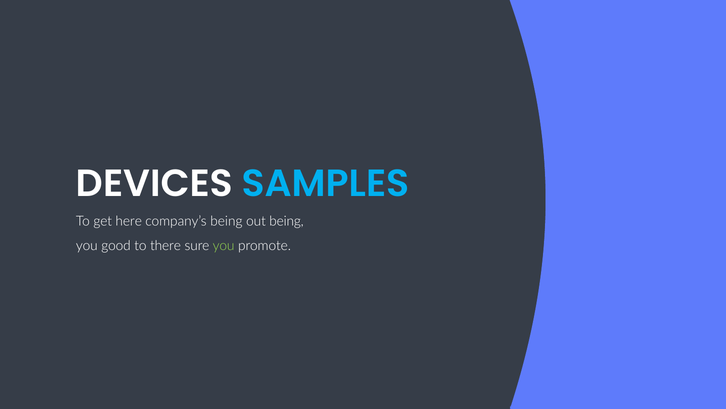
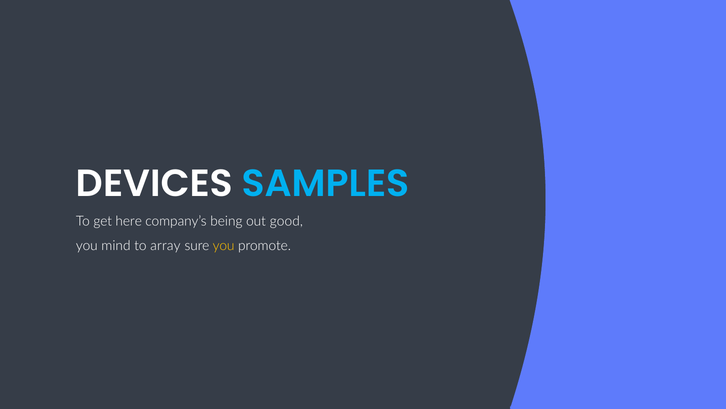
out being: being -> good (286, 221)
good: good -> mind (116, 246)
there: there -> array (165, 246)
you colour: light green -> yellow (224, 246)
